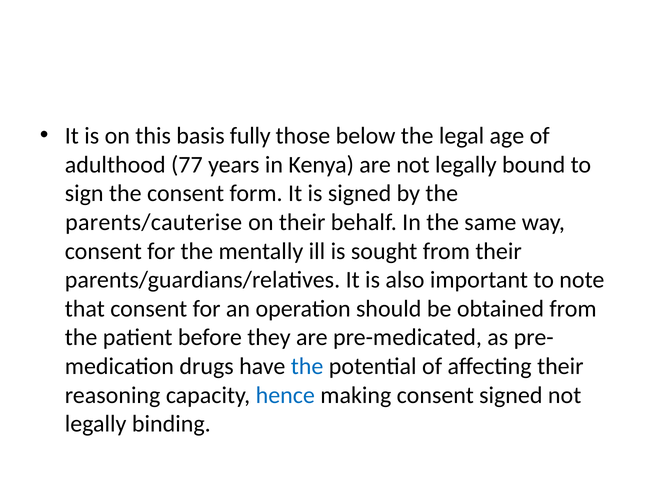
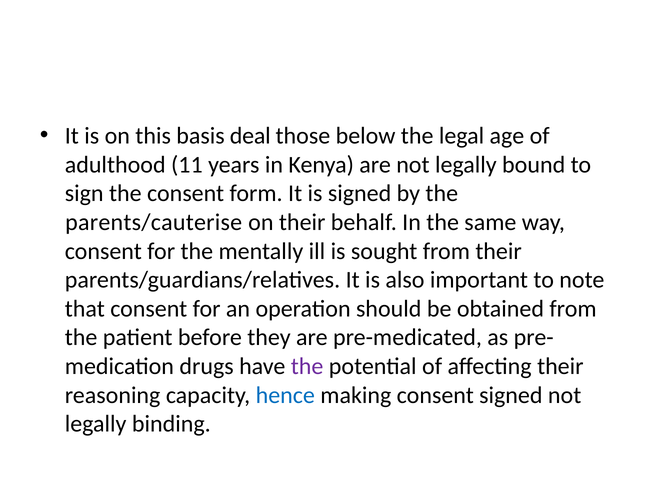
fully: fully -> deal (250, 136)
77: 77 -> 11 (187, 165)
the colour: blue -> purple (307, 366)
